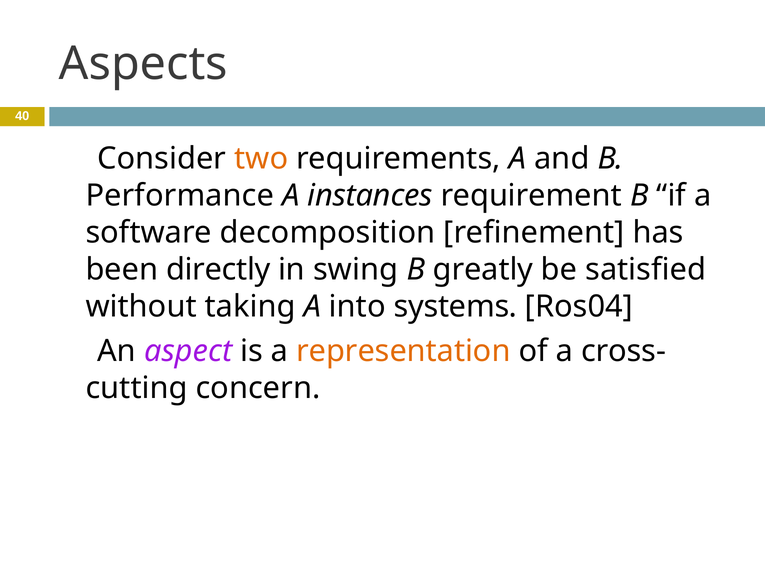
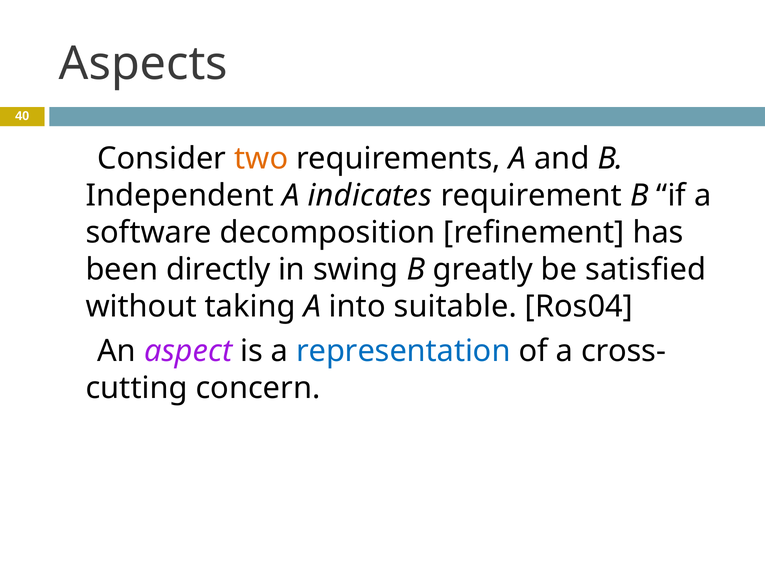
Performance: Performance -> Independent (180, 195)
instances: instances -> indicates (370, 195)
systems: systems -> suitable (455, 306)
representation colour: orange -> blue (403, 351)
